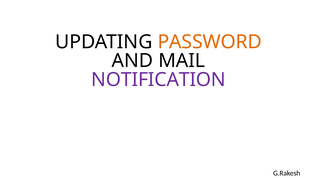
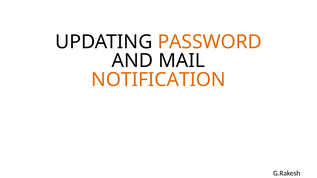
NOTIFICATION colour: purple -> orange (159, 80)
